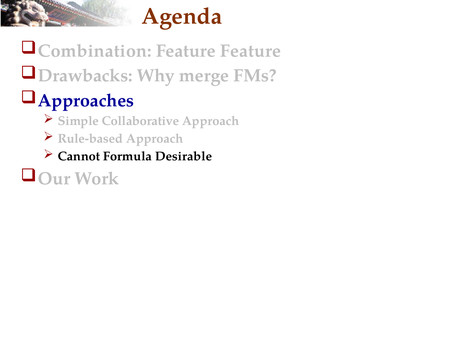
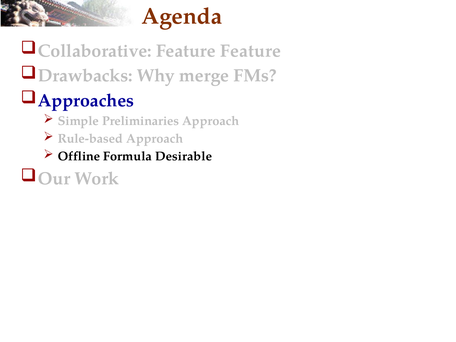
Combination: Combination -> Collaborative (95, 51)
Collaborative: Collaborative -> Preliminaries (141, 121)
Cannot: Cannot -> Offline (79, 156)
